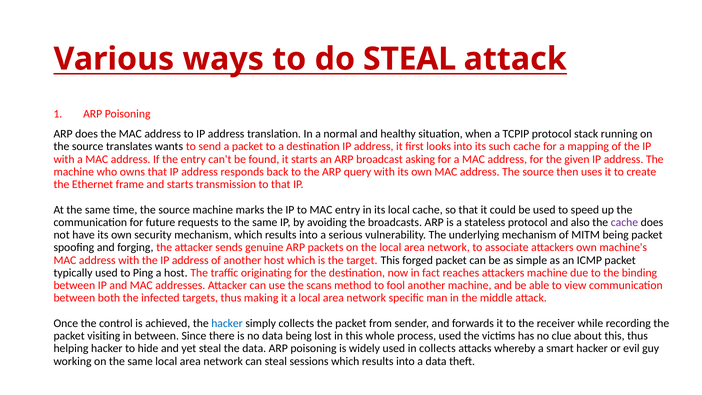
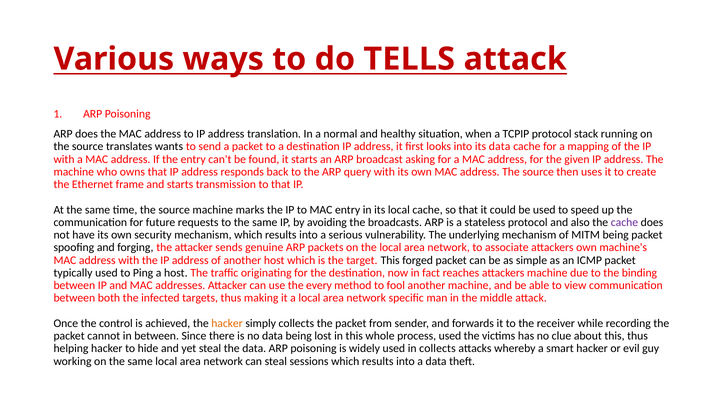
do STEAL: STEAL -> TELLS (409, 59)
its such: such -> data (500, 147)
scans: scans -> every (319, 285)
hacker colour: blue -> orange (227, 323)
visiting: visiting -> cannot (104, 336)
